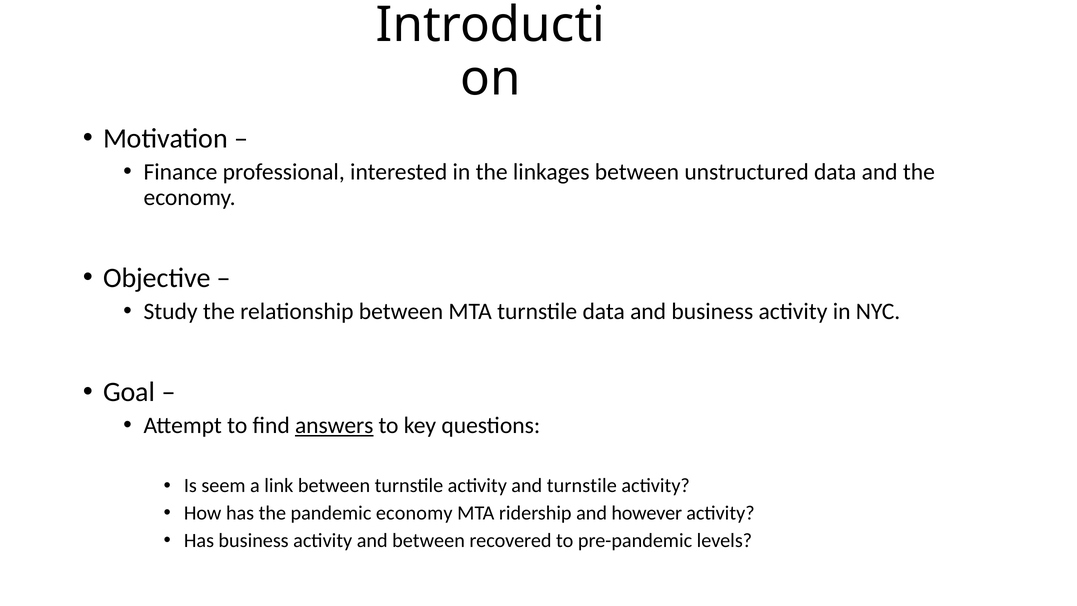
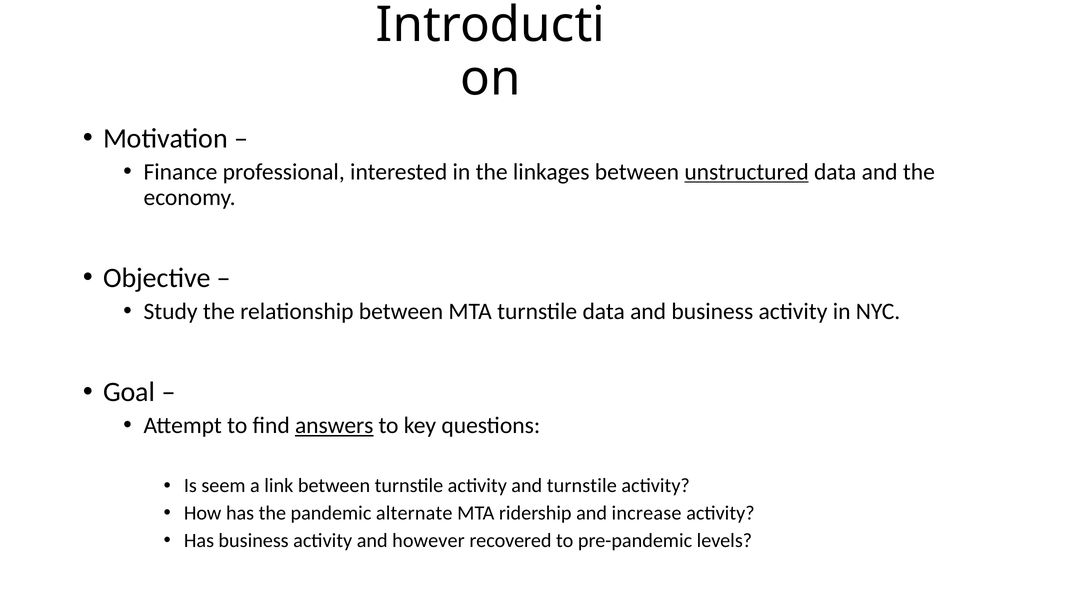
unstructured underline: none -> present (747, 172)
pandemic economy: economy -> alternate (414, 513)
however: however -> increase (647, 513)
and between: between -> however (428, 540)
